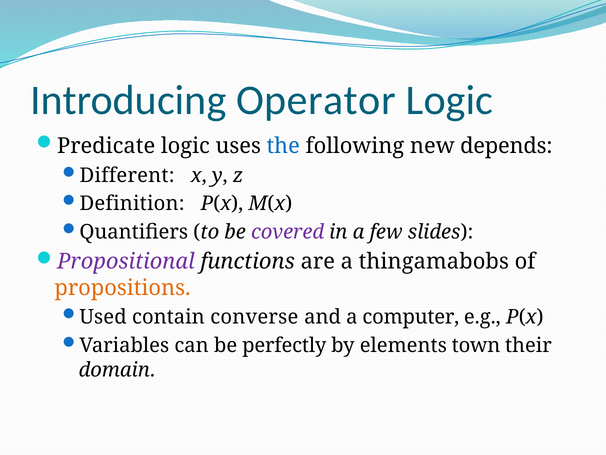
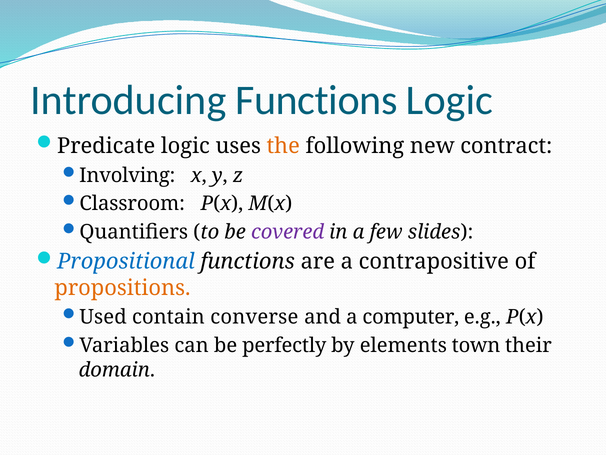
Introducing Operator: Operator -> Functions (316, 100)
the colour: blue -> orange (283, 146)
depends: depends -> contract (506, 146)
Different: Different -> Involving (127, 175)
Definition: Definition -> Classroom (132, 203)
Propositional colour: purple -> blue (126, 261)
thingamabobs: thingamabobs -> contrapositive (434, 261)
